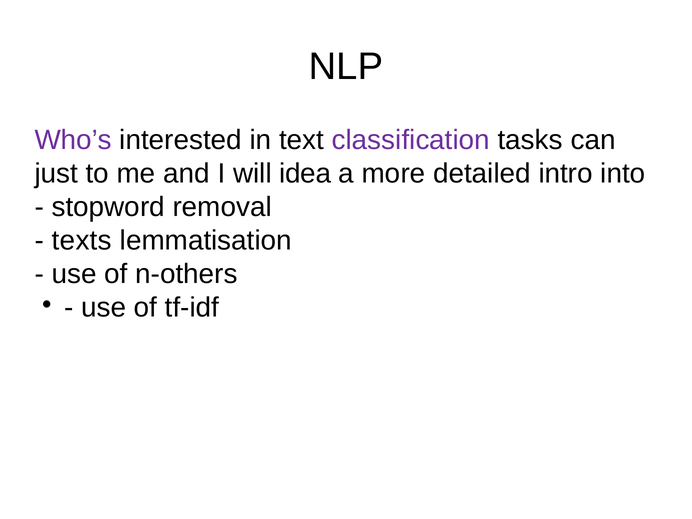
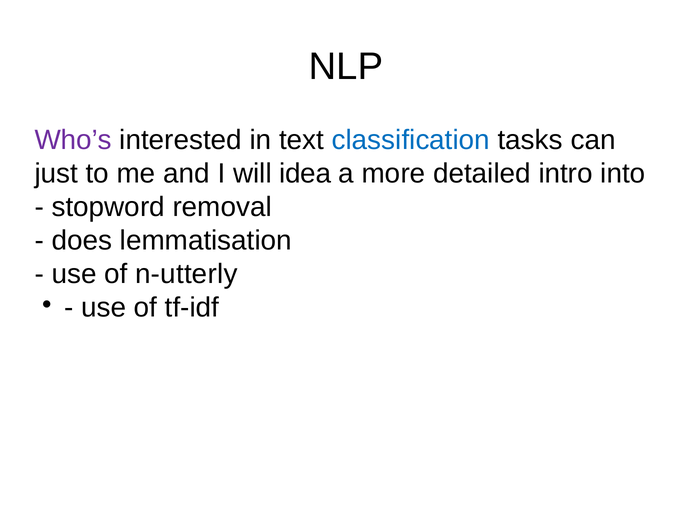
classification colour: purple -> blue (411, 140)
texts: texts -> does (82, 241)
n-others: n-others -> n-utterly (186, 274)
